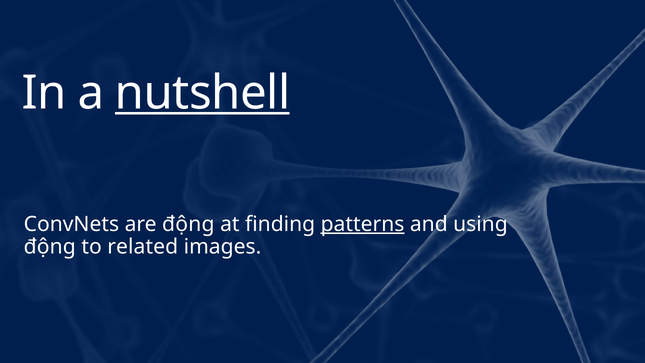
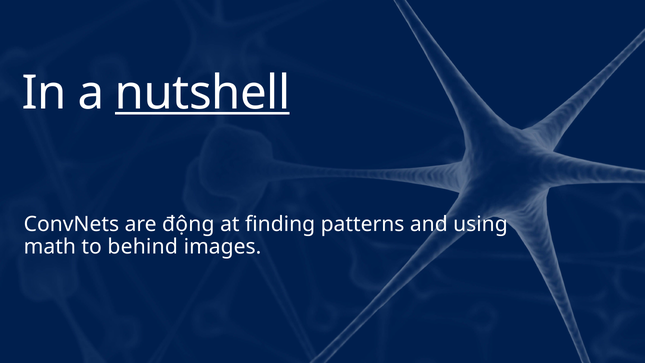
patterns underline: present -> none (363, 224)
động: động -> math (50, 247)
related: related -> behind (143, 247)
